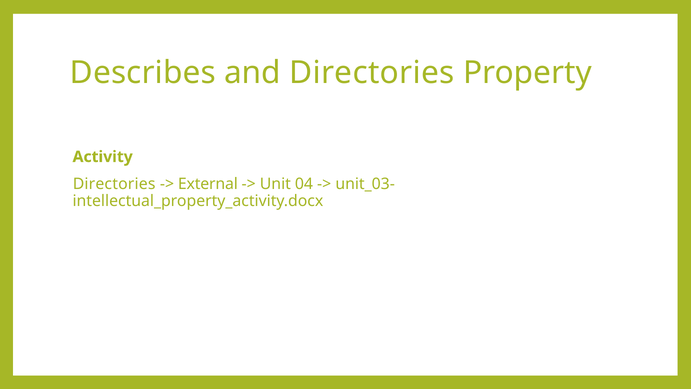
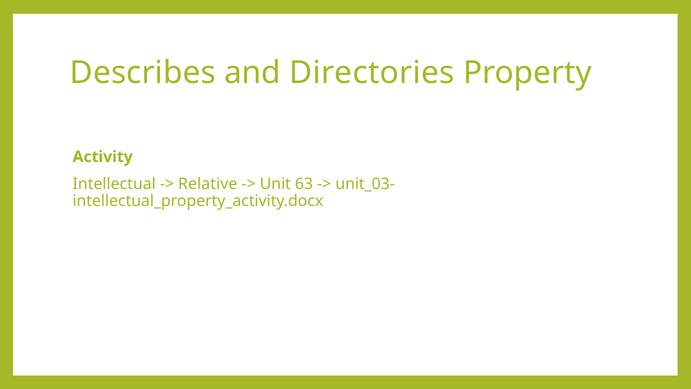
Directories: Directories -> Intellectual (114, 184)
External: External -> Relative (208, 184)
04: 04 -> 63 (304, 184)
